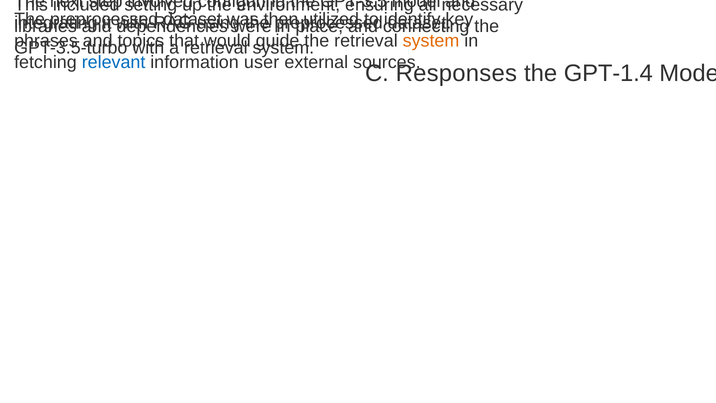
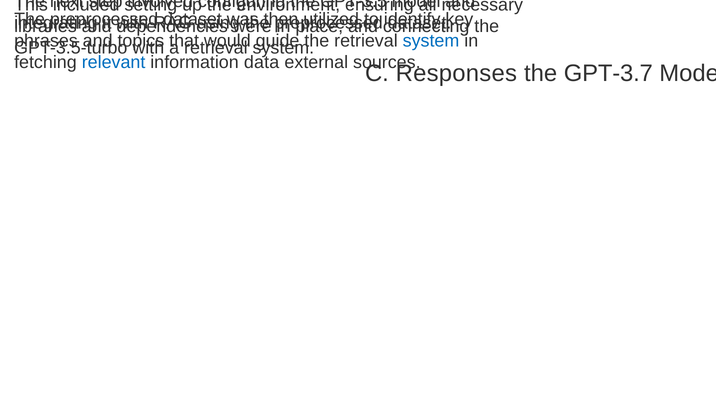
system colour: orange -> blue (431, 41)
user: user -> data (262, 62)
GPT-1.4: GPT-1.4 -> GPT-3.7 (608, 73)
